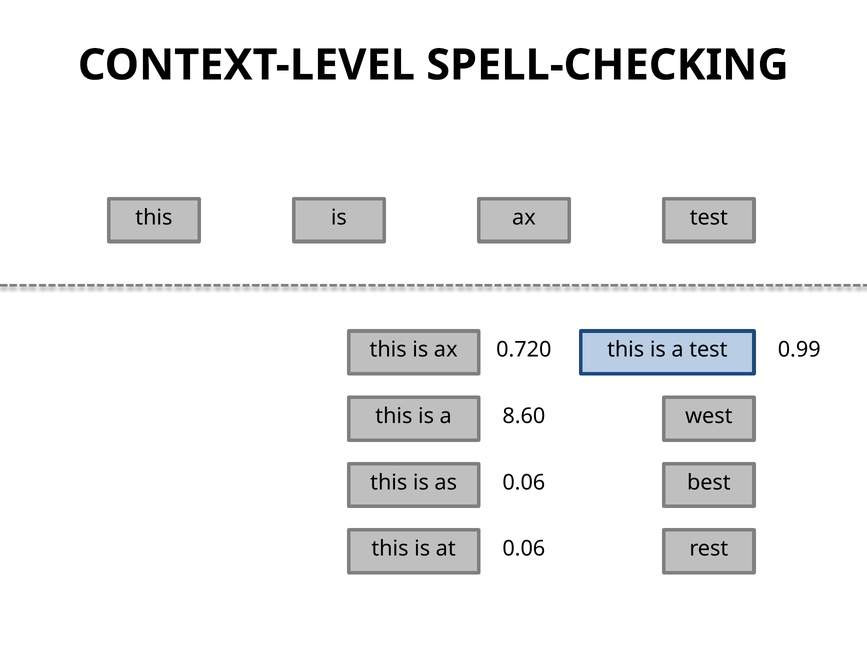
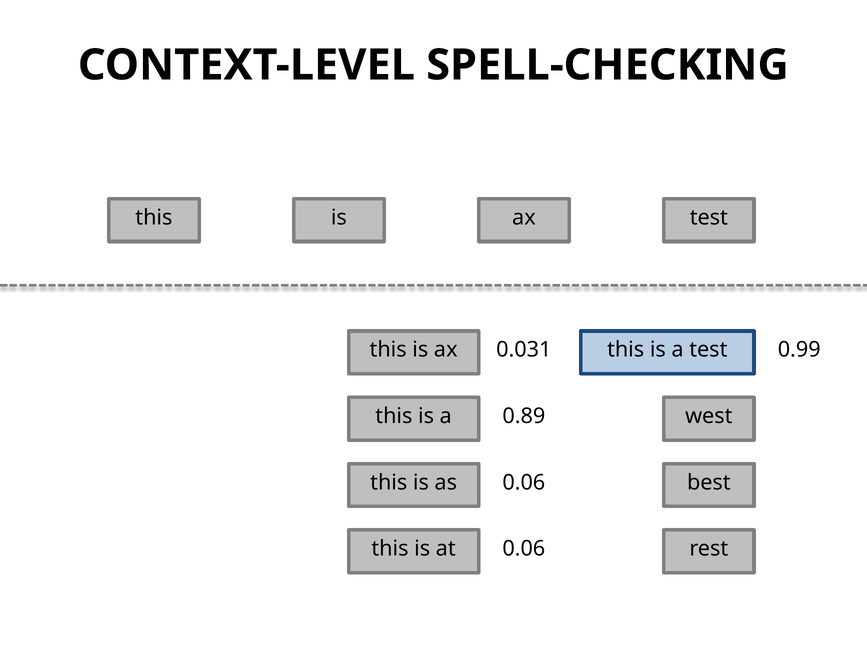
0.720: 0.720 -> 0.031 (524, 350)
8.60: 8.60 -> 0.89 (524, 416)
